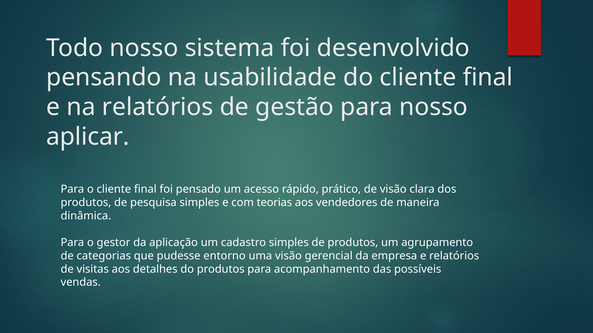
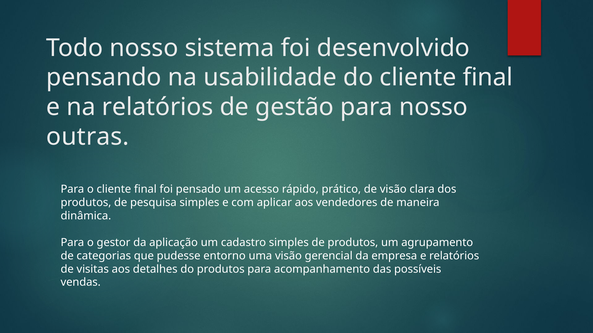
aplicar: aplicar -> outras (88, 137)
teorias: teorias -> aplicar (274, 203)
